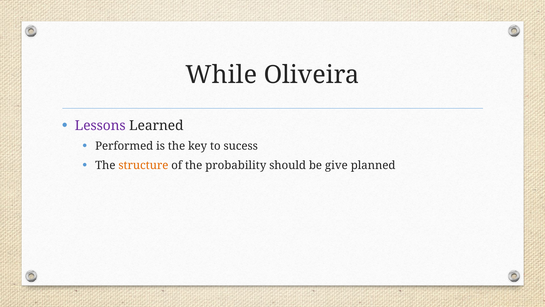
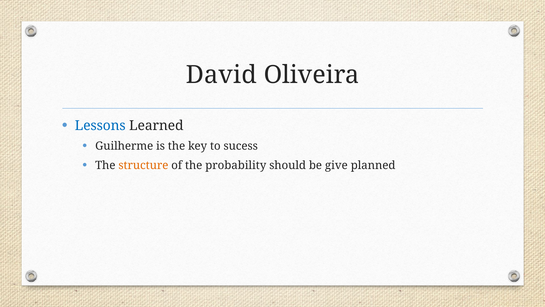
While: While -> David (221, 75)
Lessons colour: purple -> blue (100, 125)
Performed: Performed -> Guilherme (124, 146)
